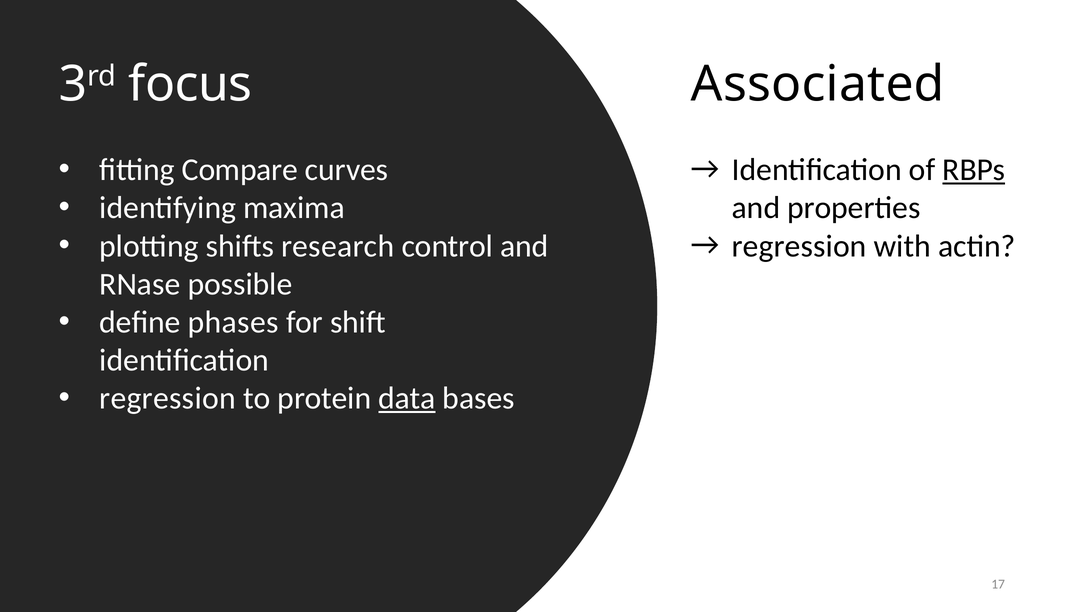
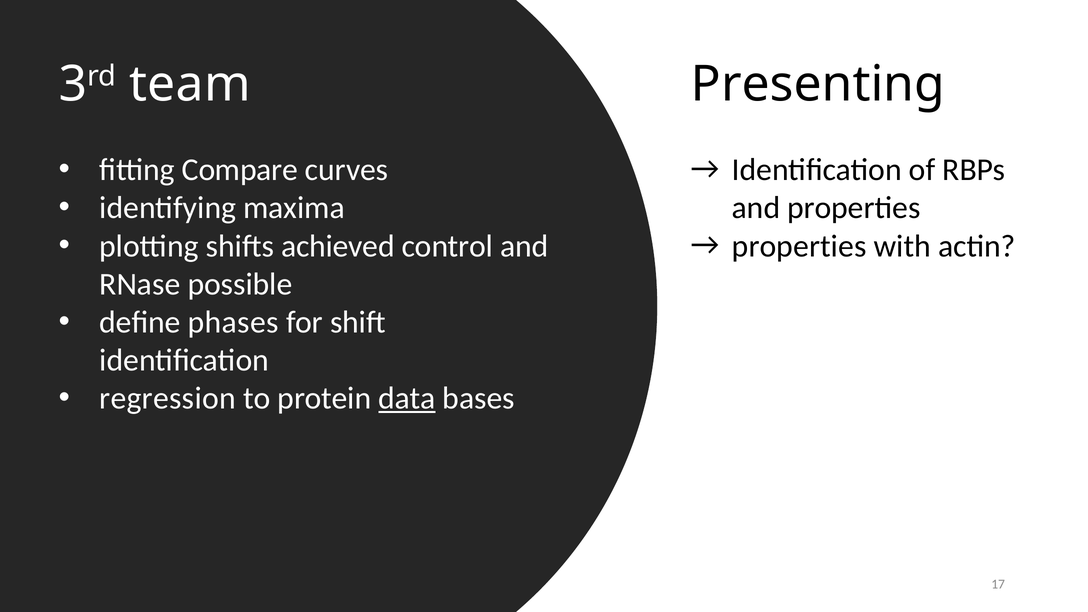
focus: focus -> team (190, 84)
Associated: Associated -> Presenting (818, 84)
RBPs underline: present -> none (974, 170)
research: research -> achieved (338, 246)
regression: regression -> properties (799, 246)
